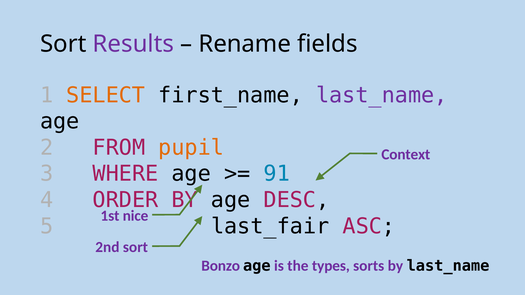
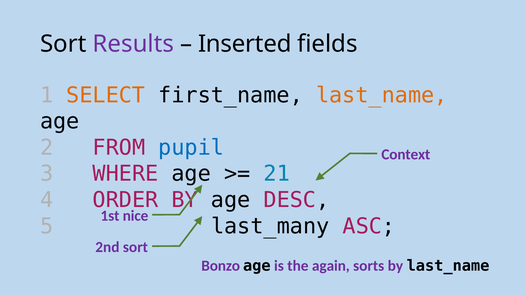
Rename: Rename -> Inserted (245, 44)
last_name colour: purple -> orange (382, 95)
pupil colour: orange -> blue (191, 148)
91: 91 -> 21 (277, 174)
last_fair: last_fair -> last_many (270, 226)
types: types -> again (331, 266)
